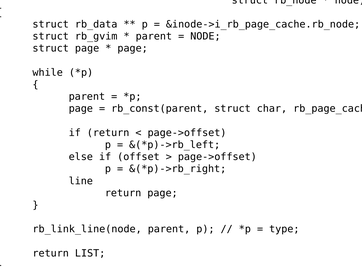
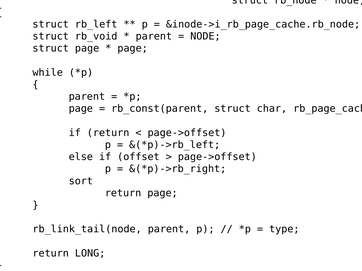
rb_data: rb_data -> rb_left (96, 24)
rb_gvim: rb_gvim -> rb_void (96, 36)
line: line -> sort (81, 181)
rb_link_line(node: rb_link_line(node -> rb_link_tail(node (87, 230)
return LIST: LIST -> LONG (90, 254)
